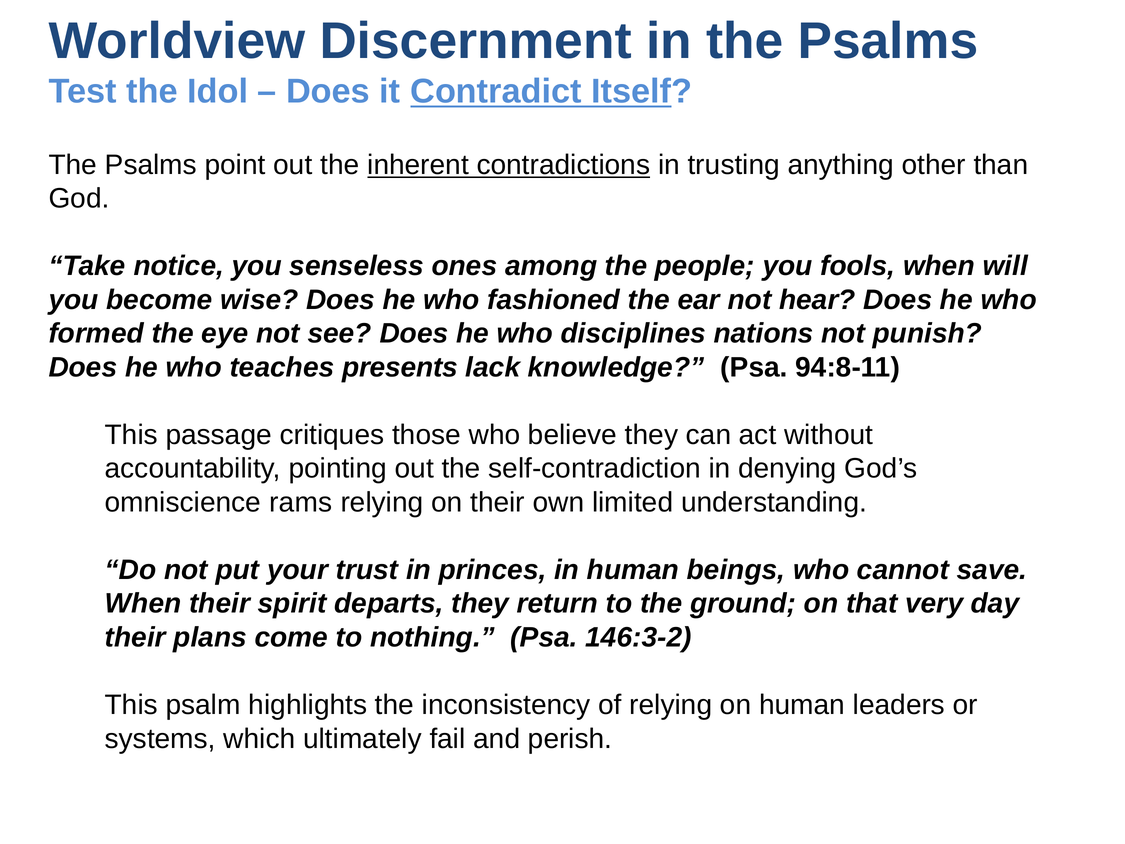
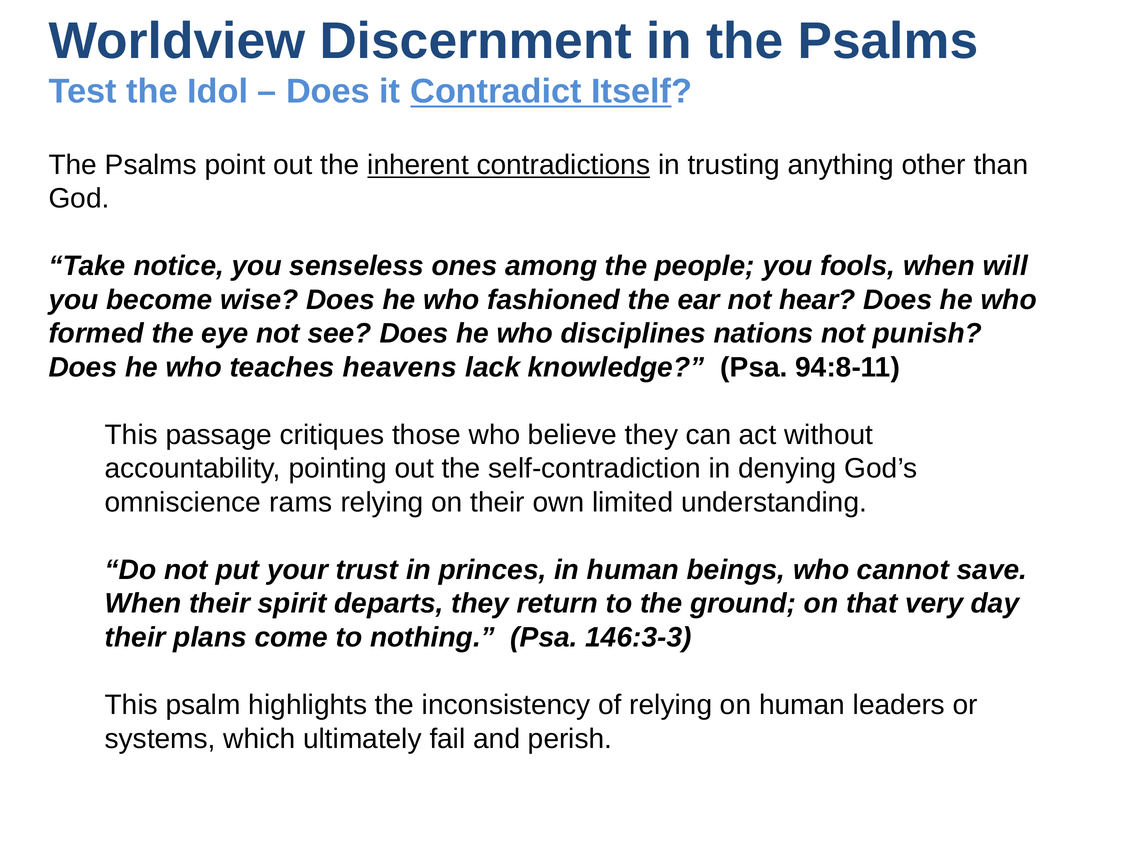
presents: presents -> heavens (400, 367)
146:3-2: 146:3-2 -> 146:3-3 (638, 637)
